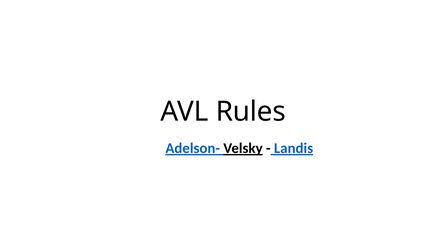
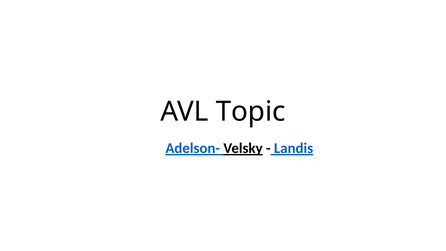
Rules: Rules -> Topic (251, 111)
